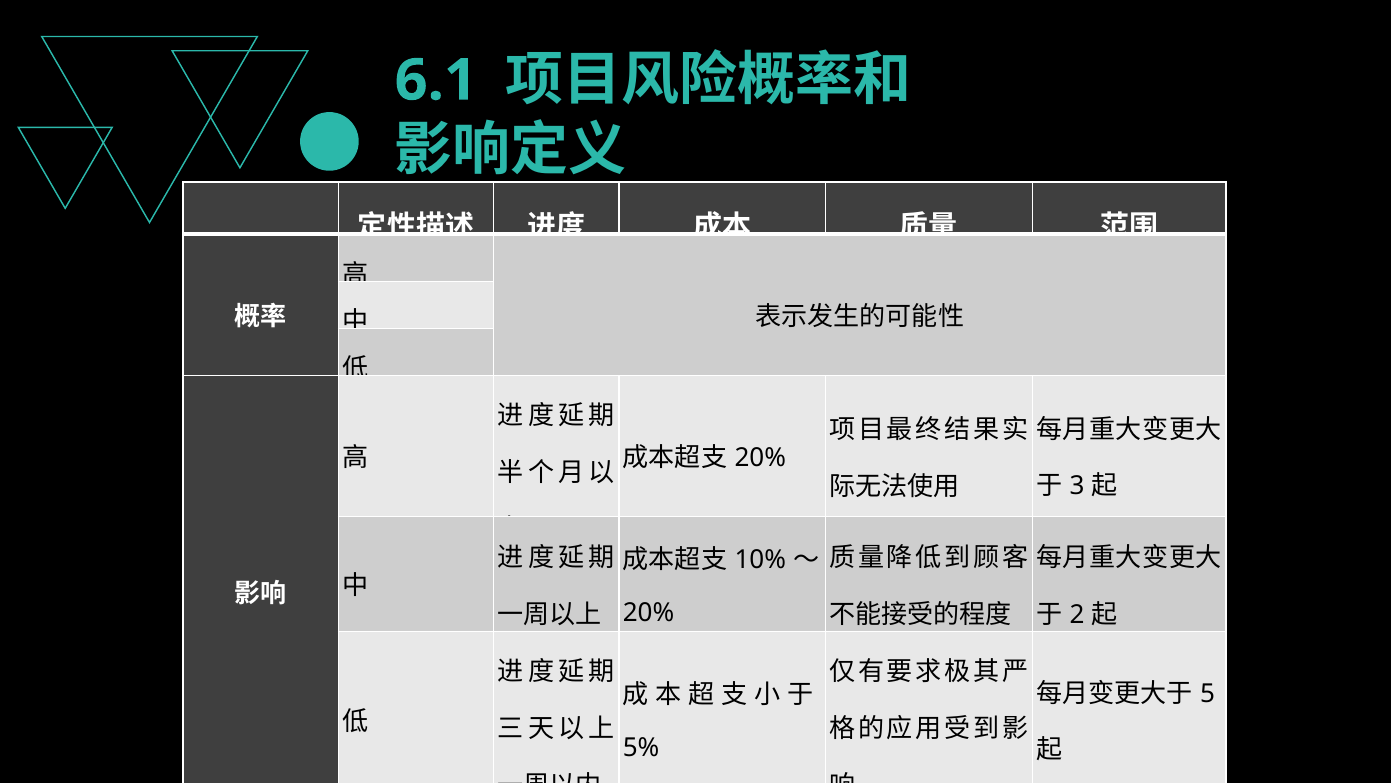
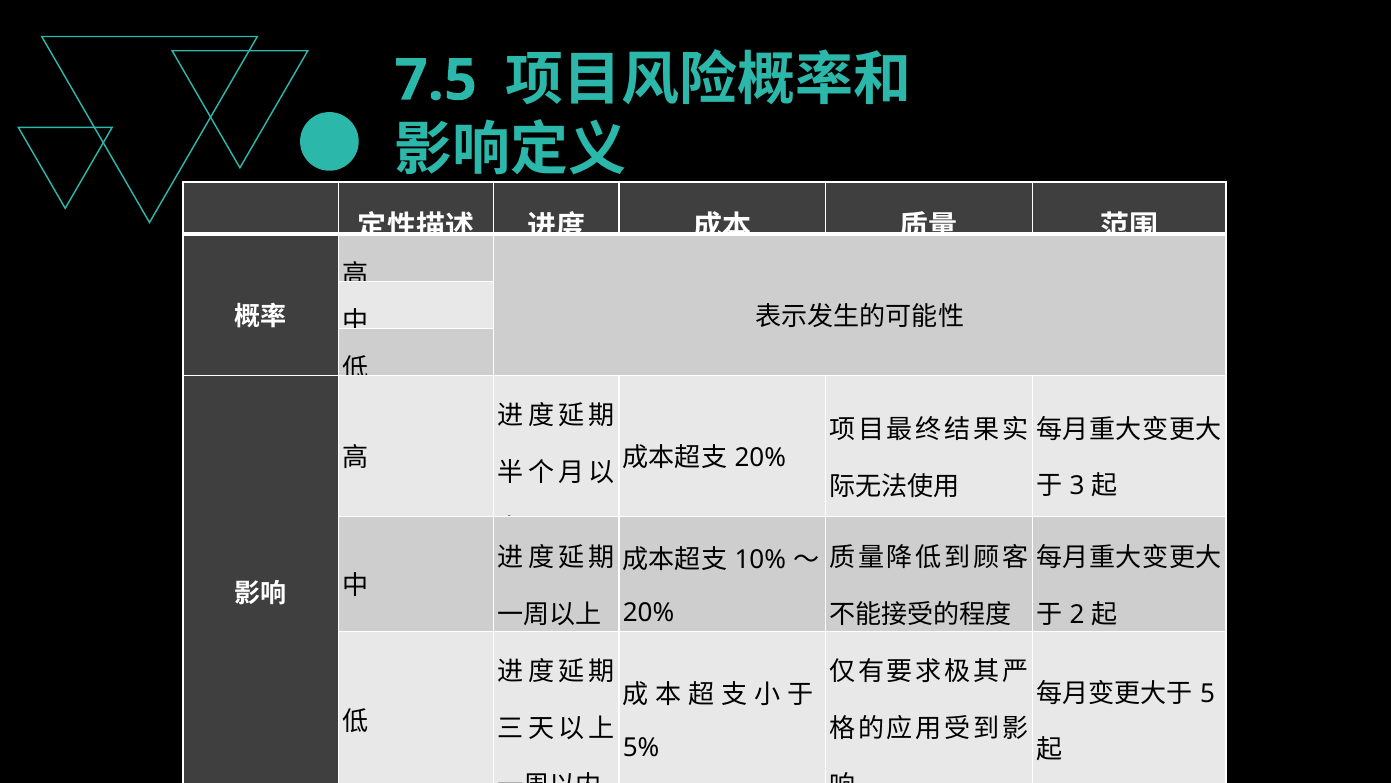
6.1: 6.1 -> 7.5 (436, 80)
